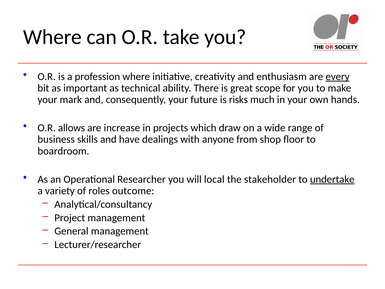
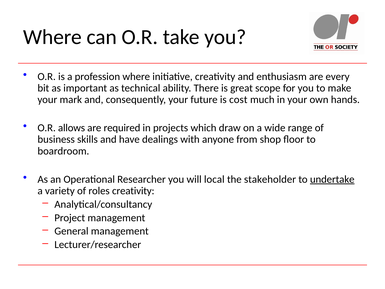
every underline: present -> none (338, 76)
risks: risks -> cost (238, 100)
increase: increase -> required (122, 128)
roles outcome: outcome -> creativity (133, 191)
